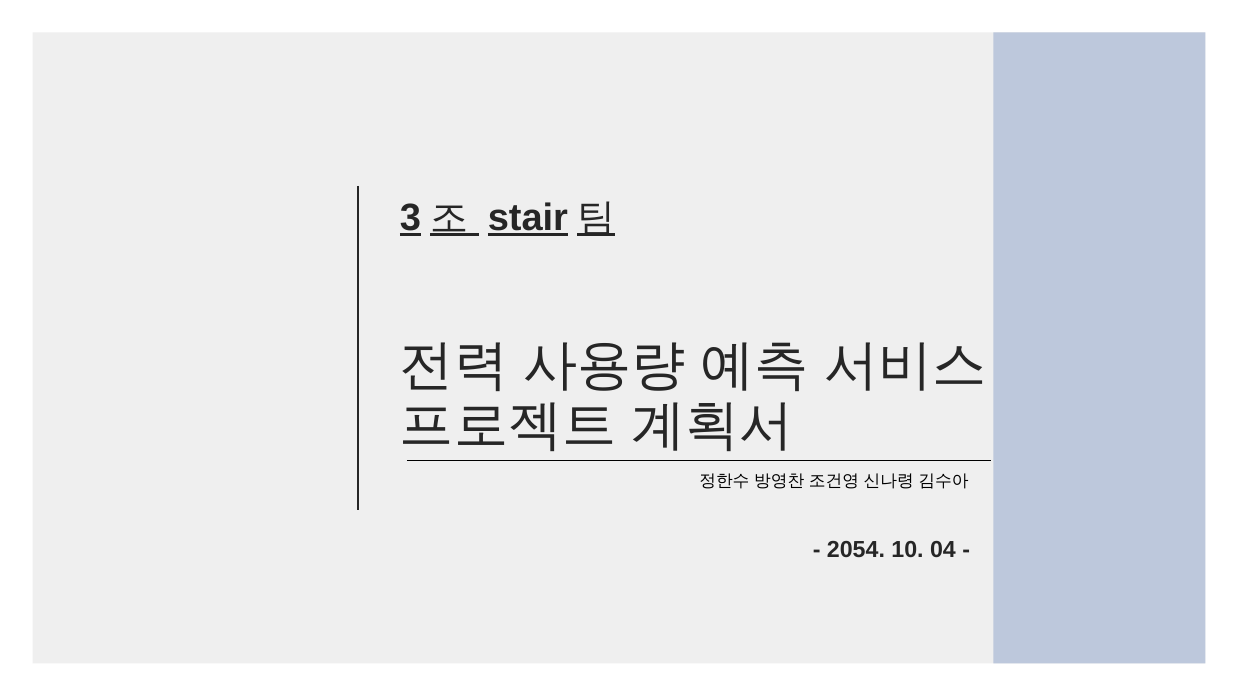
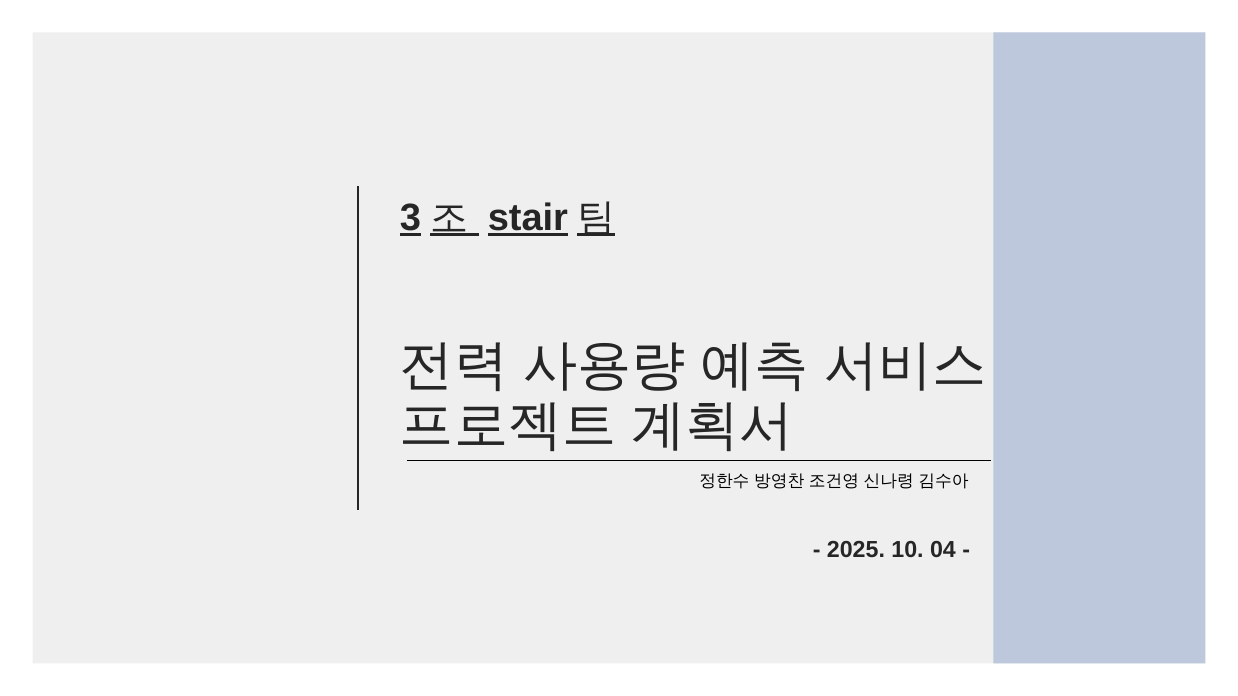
2054: 2054 -> 2025 (856, 550)
